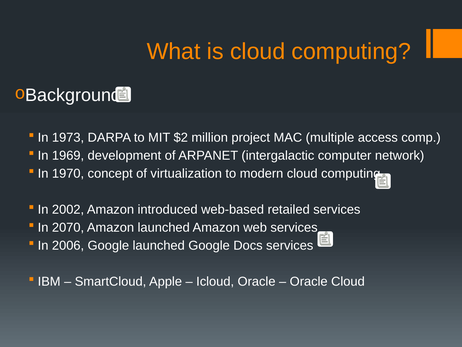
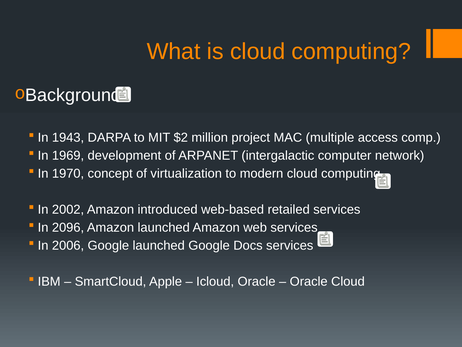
1973: 1973 -> 1943 (68, 137)
2070: 2070 -> 2096 (68, 227)
